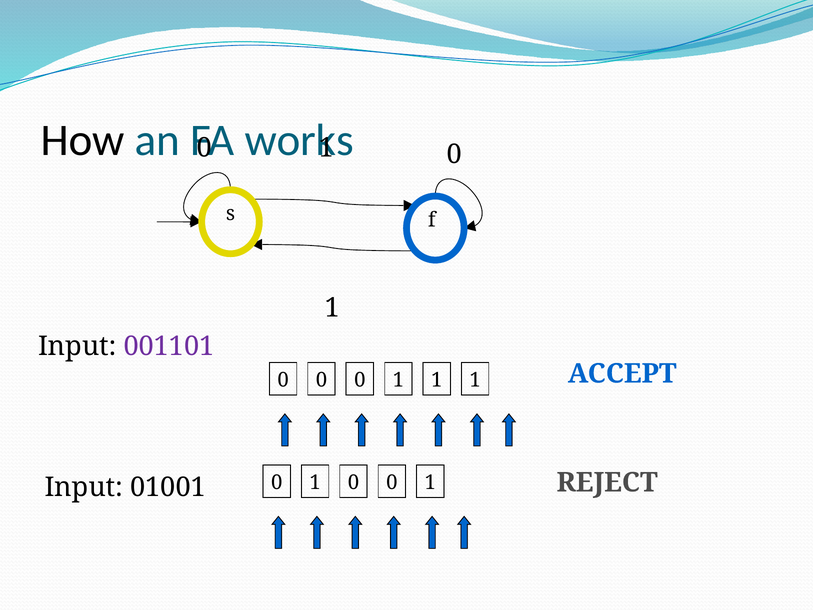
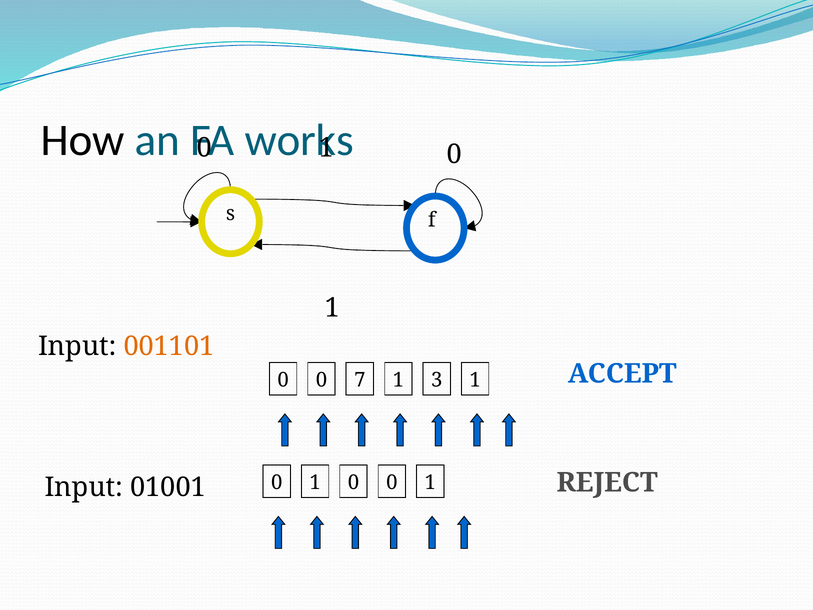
001101 colour: purple -> orange (169, 346)
0 0 0: 0 -> 7 (360, 380)
1: 1 -> 3 (437, 380)
